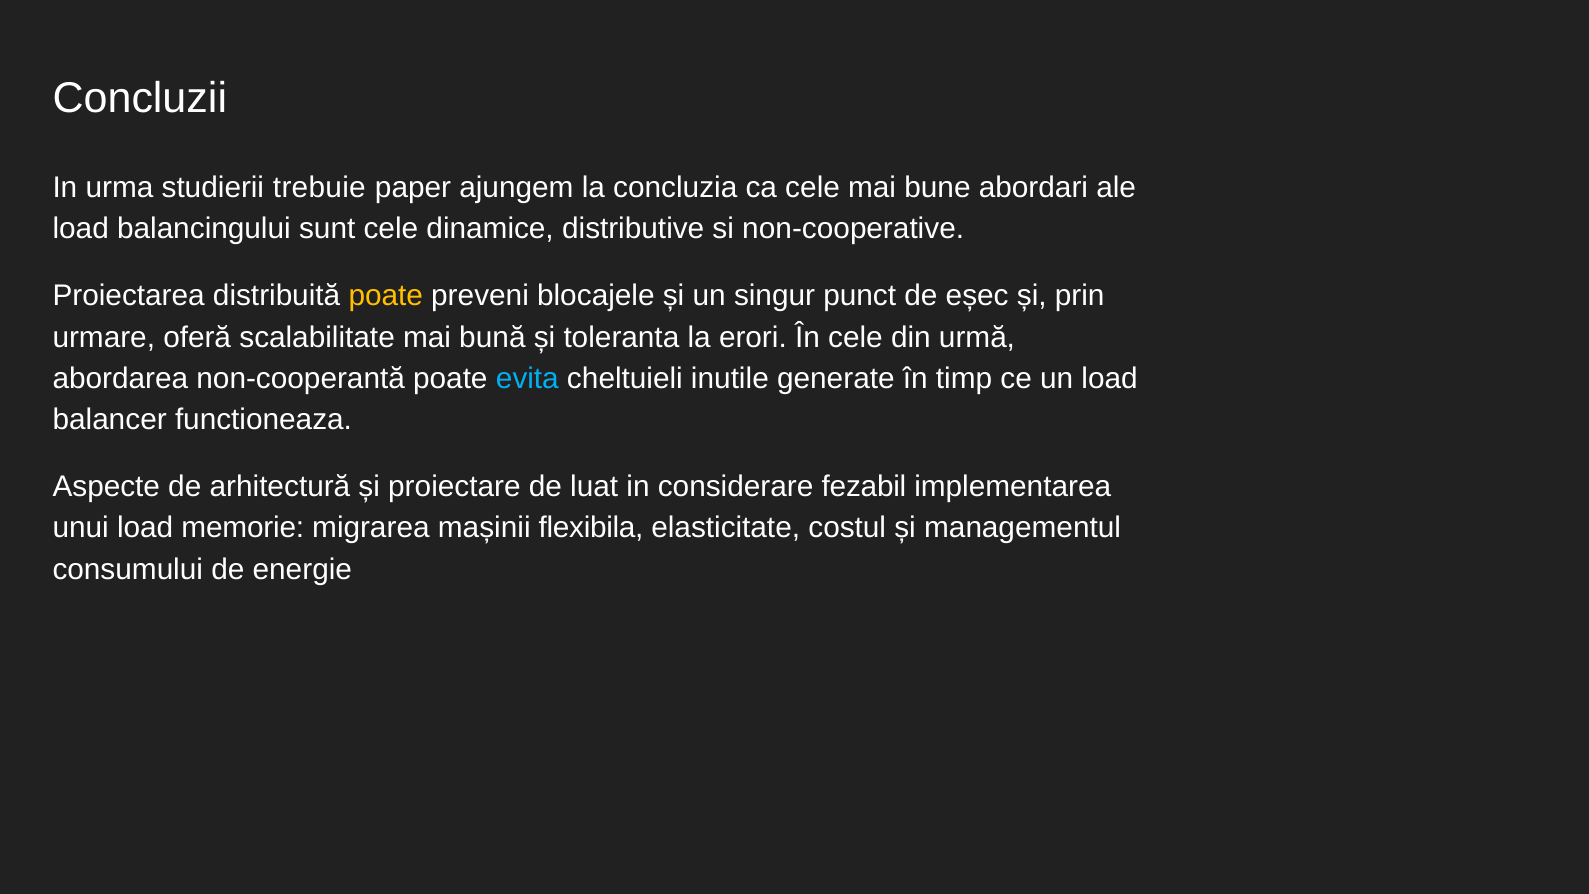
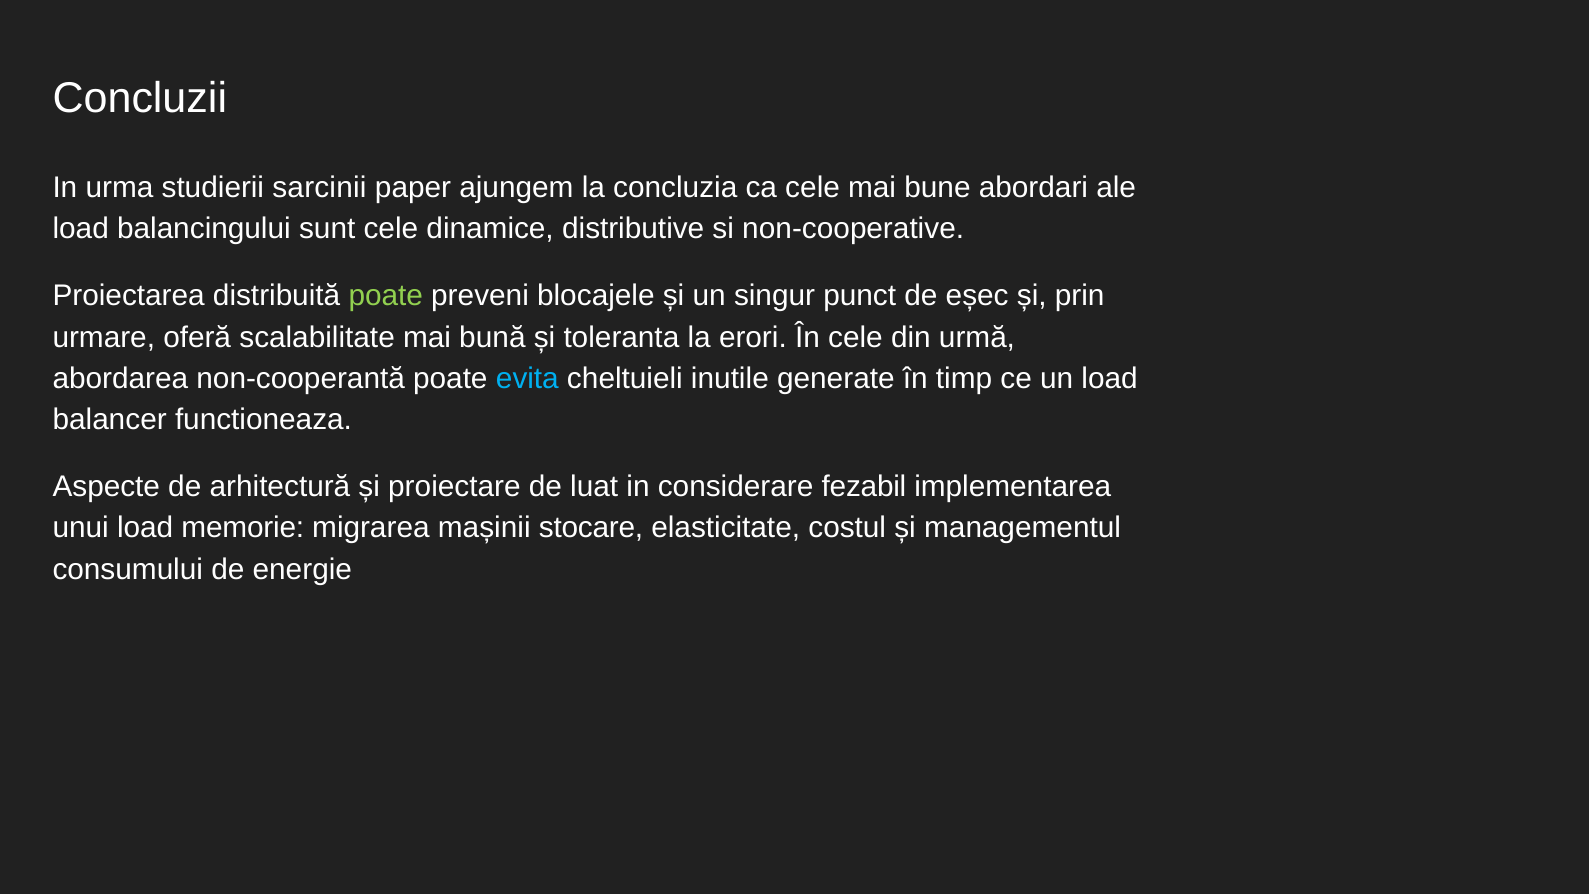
trebuie: trebuie -> sarcinii (319, 187)
poate colour: yellow -> light green (386, 296)
flexibila: flexibila -> stocare (591, 528)
